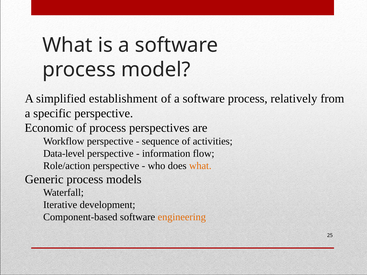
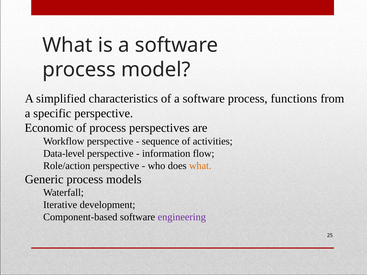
establishment: establishment -> characteristics (123, 99)
relatively: relatively -> functions (294, 99)
engineering colour: orange -> purple (182, 217)
